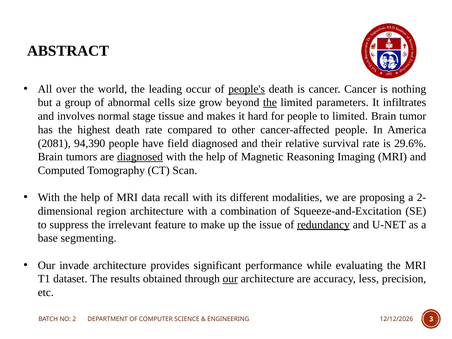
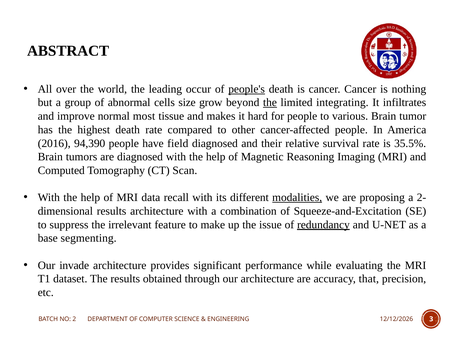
parameters: parameters -> integrating (342, 103)
involves: involves -> improve (76, 116)
stage: stage -> most (144, 116)
to limited: limited -> various (350, 116)
2081: 2081 -> 2016 (54, 143)
29.6%: 29.6% -> 35.5% (410, 143)
diagnosed underline: present -> none (140, 157)
modalities underline: none -> present (297, 198)
region: region -> results (112, 211)
our underline: present -> none (230, 279)
less: less -> that (369, 279)
